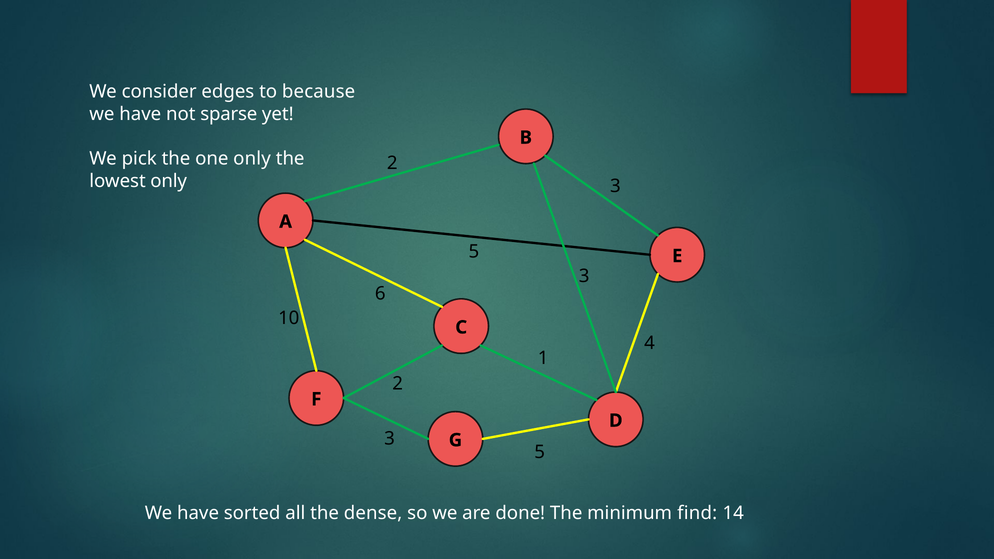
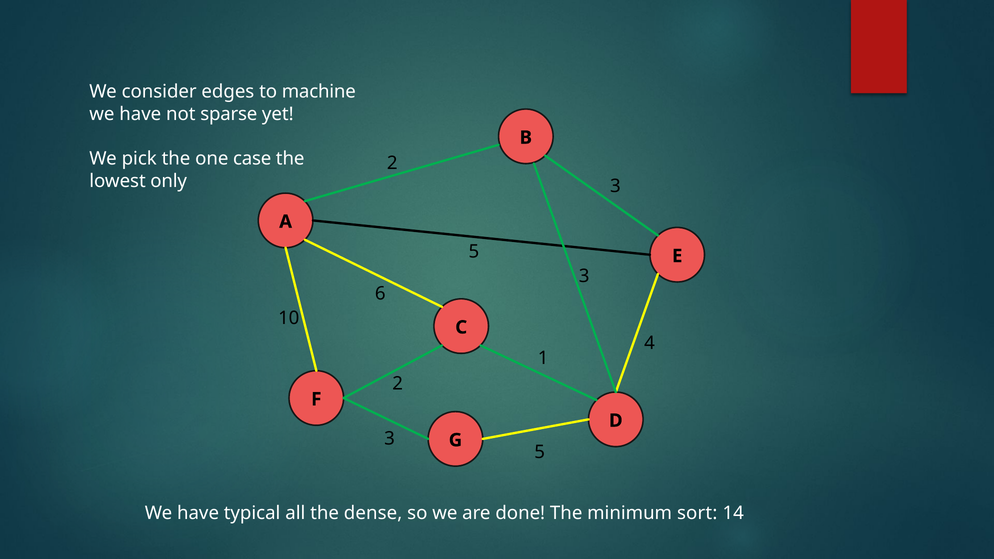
because: because -> machine (319, 92)
one only: only -> case (252, 159)
sorted: sorted -> typical (252, 513)
find: find -> sort (697, 513)
